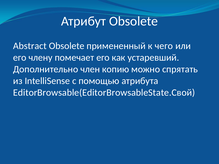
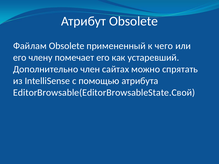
Abstract: Abstract -> Файлам (30, 46)
копию: копию -> сайтах (116, 69)
